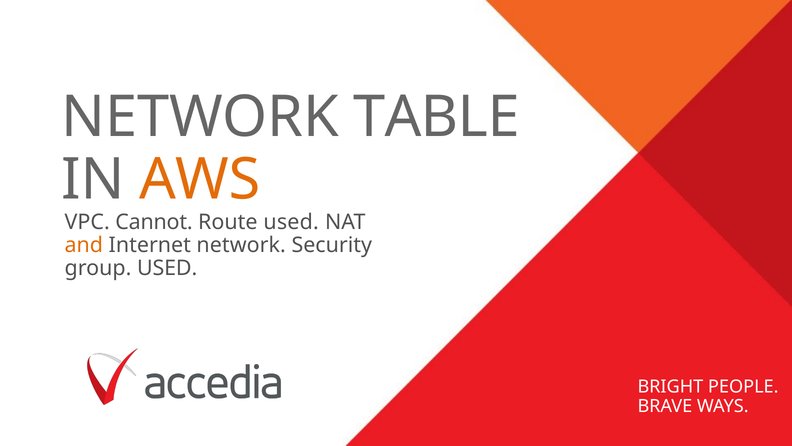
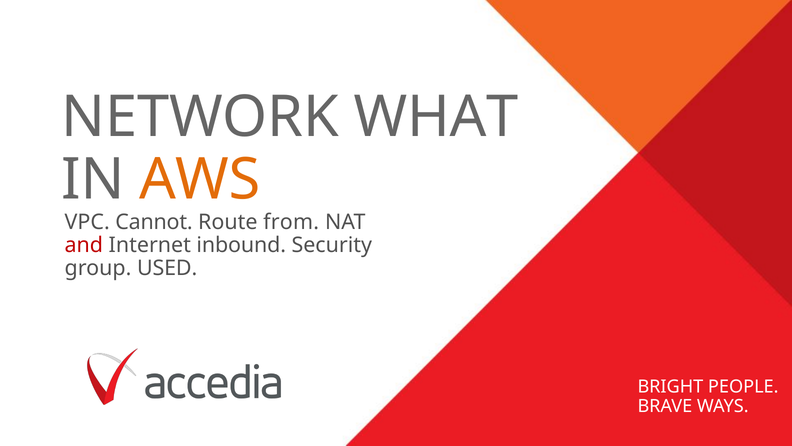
TABLE: TABLE -> WHAT (436, 117)
Route used: used -> from (291, 222)
and colour: orange -> red (84, 245)
Internet network: network -> inbound (241, 245)
